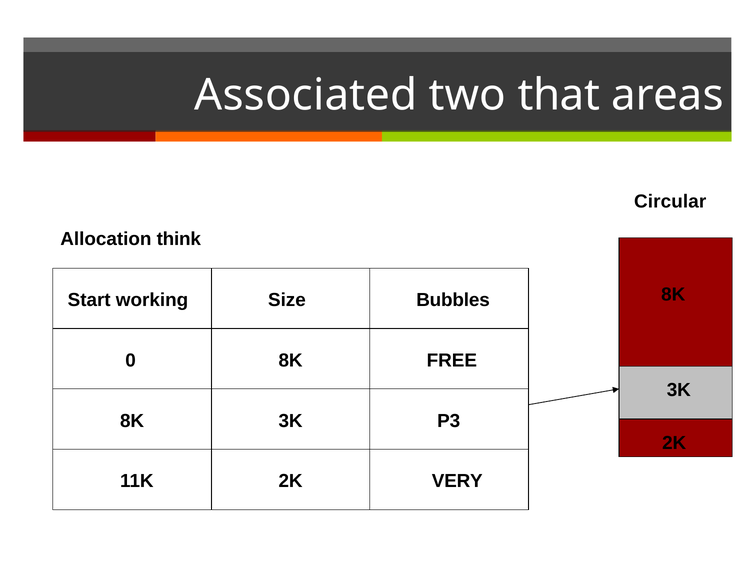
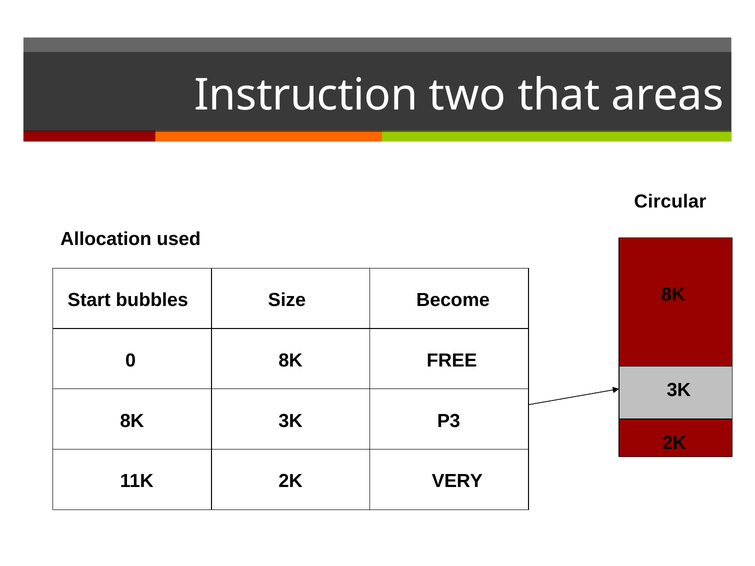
Associated: Associated -> Instruction (306, 95)
think: think -> used (179, 239)
working: working -> bubbles (152, 300)
Bubbles: Bubbles -> Become (453, 300)
